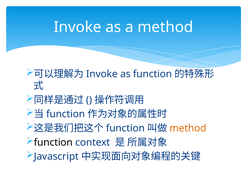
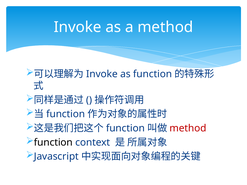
method colour: orange -> red (188, 128)
